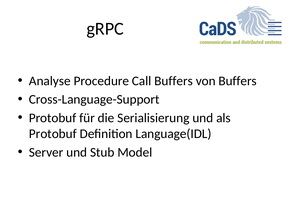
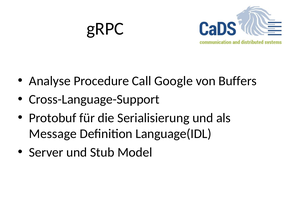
Call Buffers: Buffers -> Google (174, 81)
Protobuf: Protobuf -> Message (53, 134)
